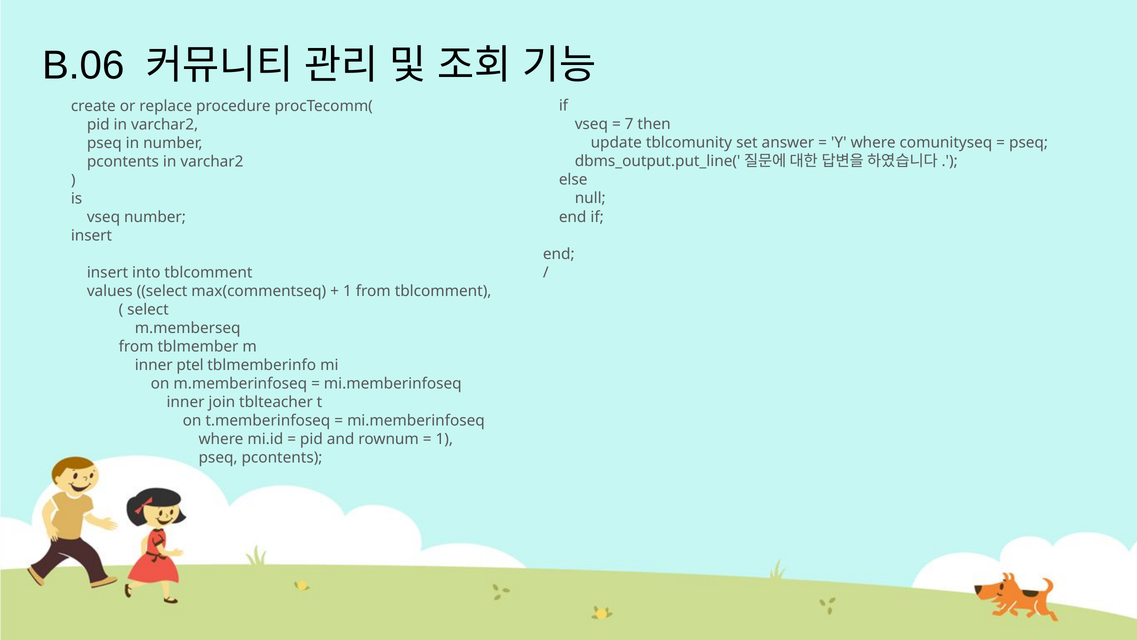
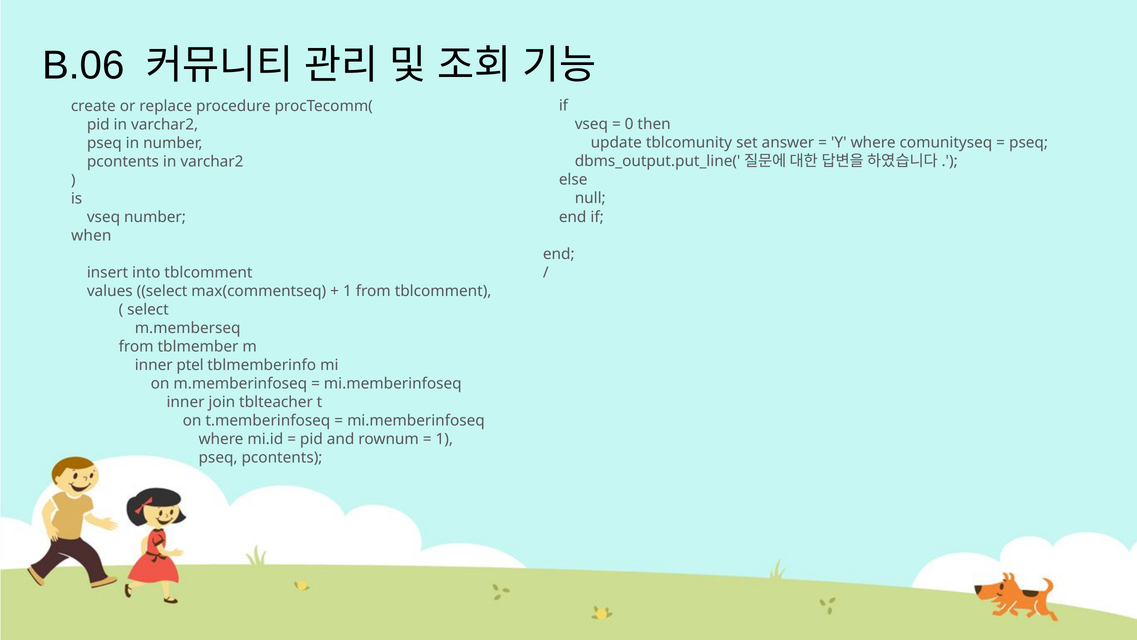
7: 7 -> 0 (629, 124)
insert: insert -> when (91, 235)
